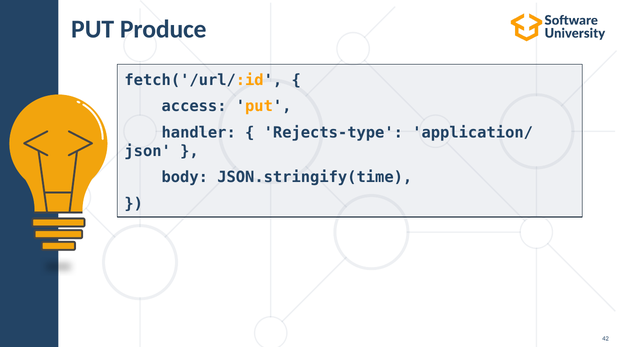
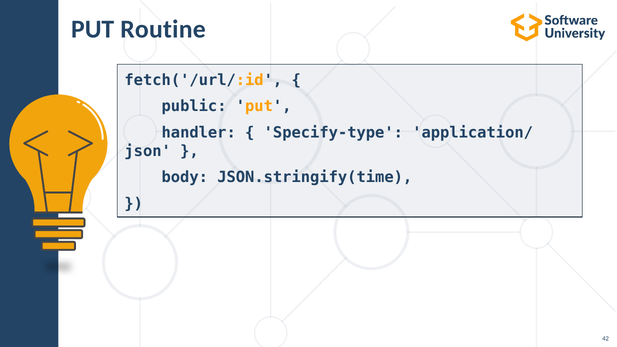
Produce: Produce -> Routine (163, 29)
access: access -> public (194, 106)
Rejects-type: Rejects-type -> Specify-type (333, 132)
